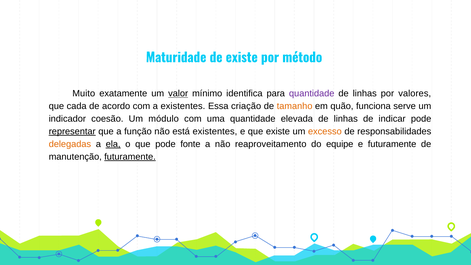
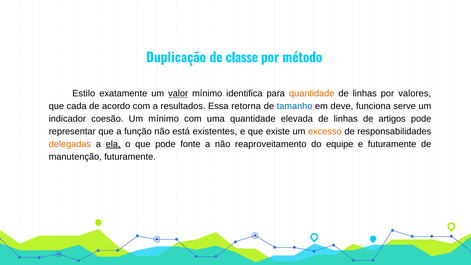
Maturidade: Maturidade -> Duplicação (176, 58)
de existe: existe -> classe (242, 58)
Muito: Muito -> Estilo (84, 94)
quantidade colour: purple -> orange (312, 94)
a existentes: existentes -> resultados (183, 106)
criação: criação -> retorna (246, 106)
tamanho colour: orange -> blue (295, 106)
quão: quão -> deve (342, 106)
Um módulo: módulo -> mínimo (164, 119)
indicar: indicar -> artigos (392, 119)
representar underline: present -> none (72, 131)
futuramente underline: present -> none (130, 157)
